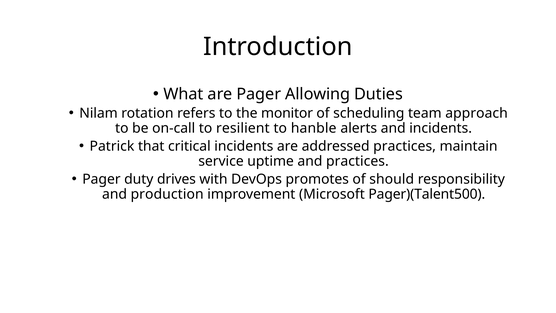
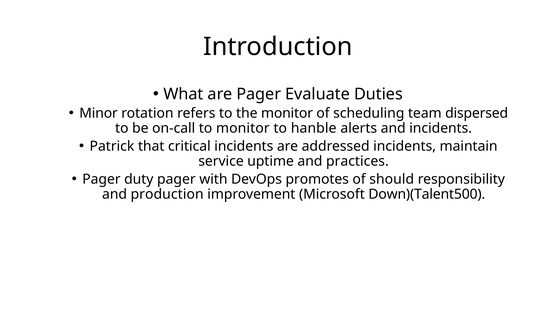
Allowing: Allowing -> Evaluate (318, 94)
Nilam: Nilam -> Minor (99, 113)
approach: approach -> dispersed (477, 113)
to resilient: resilient -> monitor (243, 128)
addressed practices: practices -> incidents (405, 146)
duty drives: drives -> pager (176, 179)
Pager)(Talent500: Pager)(Talent500 -> Down)(Talent500 (427, 194)
